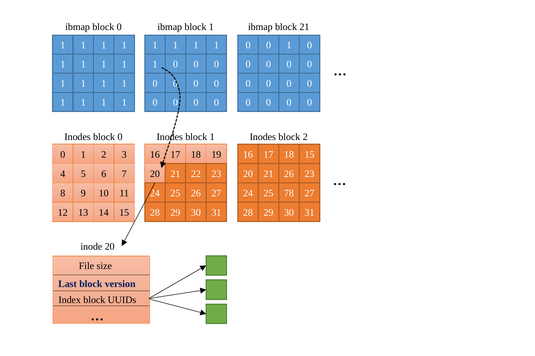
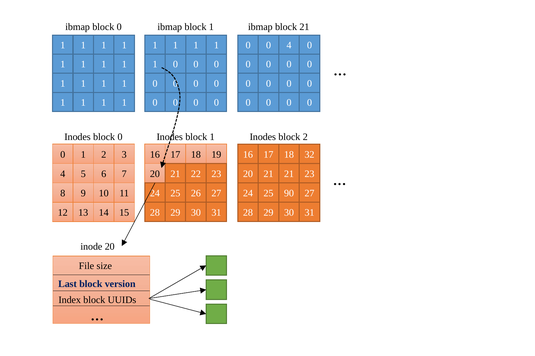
1: 1 -> 4 (289, 45)
18 15: 15 -> 32 (309, 155)
21 26: 26 -> 21 (289, 174)
78: 78 -> 90 (289, 194)
